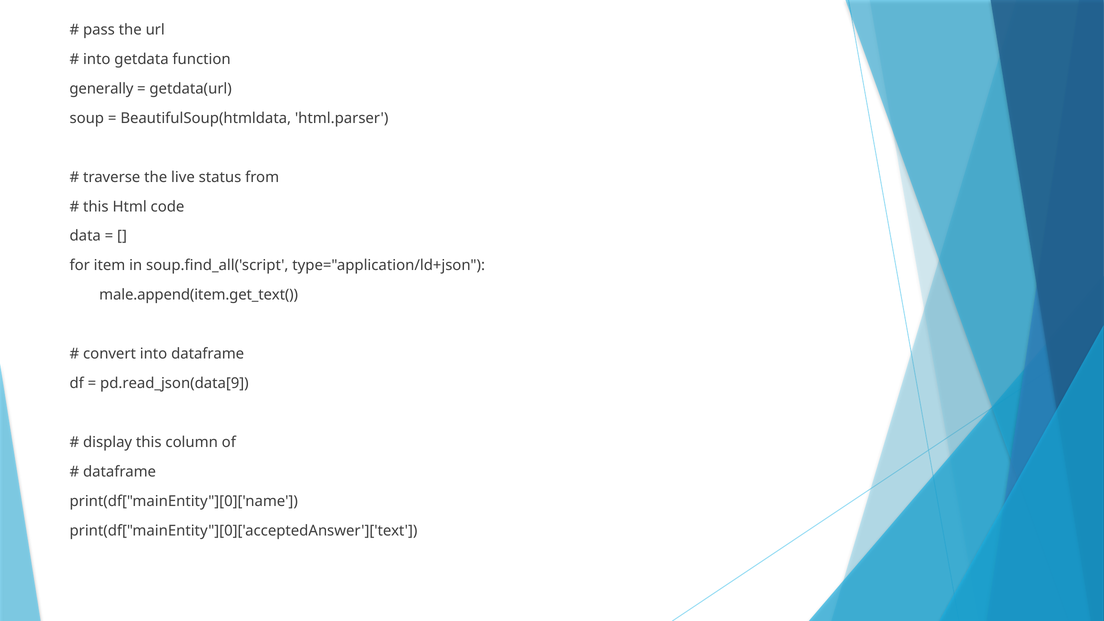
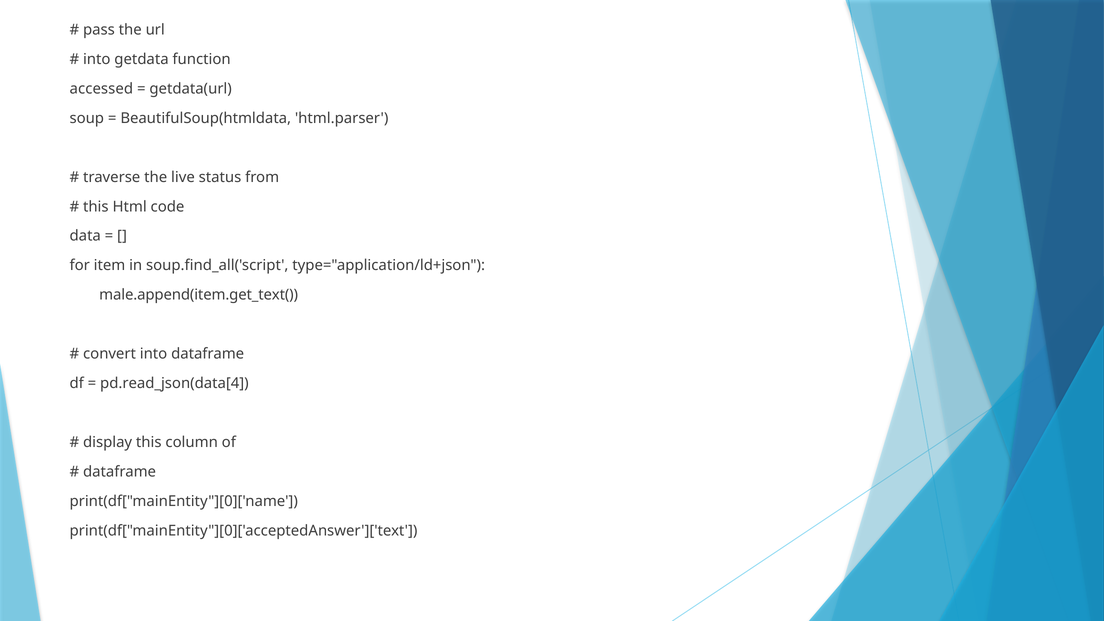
generally: generally -> accessed (101, 89)
pd.read_json(data[9: pd.read_json(data[9 -> pd.read_json(data[4 (174, 383)
